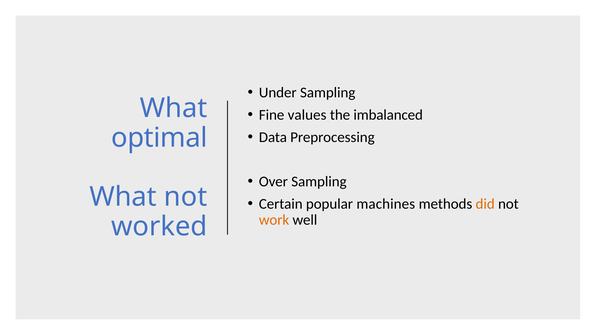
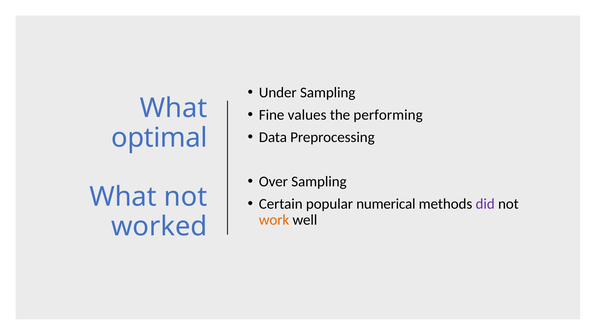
imbalanced: imbalanced -> performing (388, 115)
machines: machines -> numerical (386, 204)
did colour: orange -> purple (485, 204)
